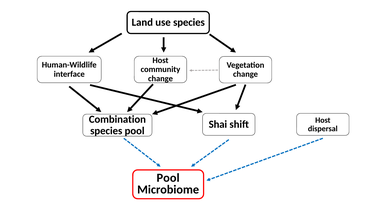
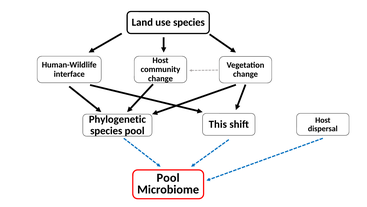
Combination: Combination -> Phylogenetic (117, 119)
Shai: Shai -> This (218, 124)
